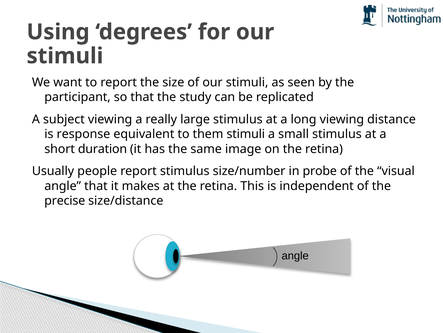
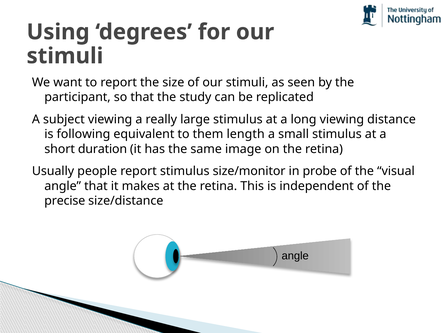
response: response -> following (83, 134)
them stimuli: stimuli -> length (246, 134)
size/number: size/number -> size/monitor (249, 171)
